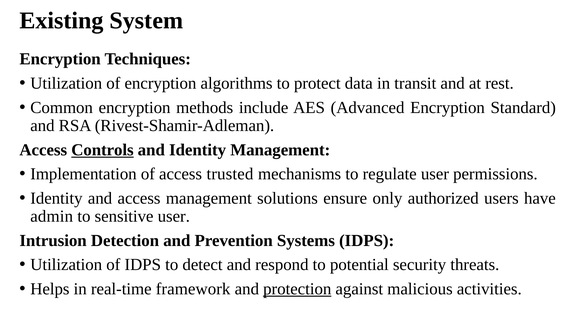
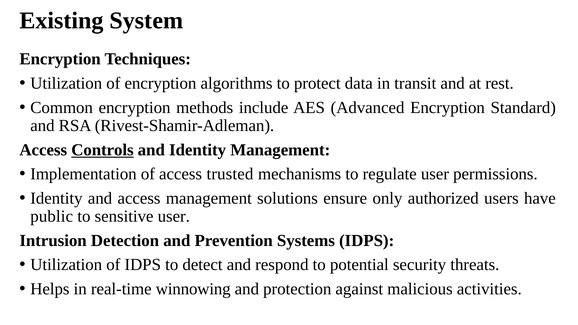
admin: admin -> public (52, 216)
framework: framework -> winnowing (193, 289)
protection underline: present -> none (297, 289)
